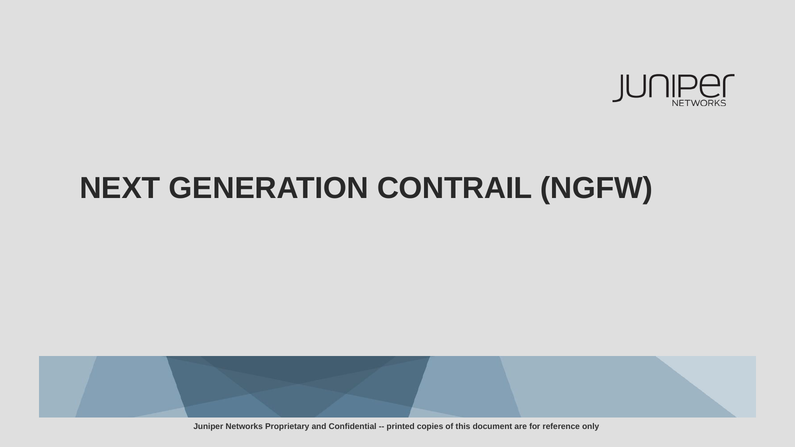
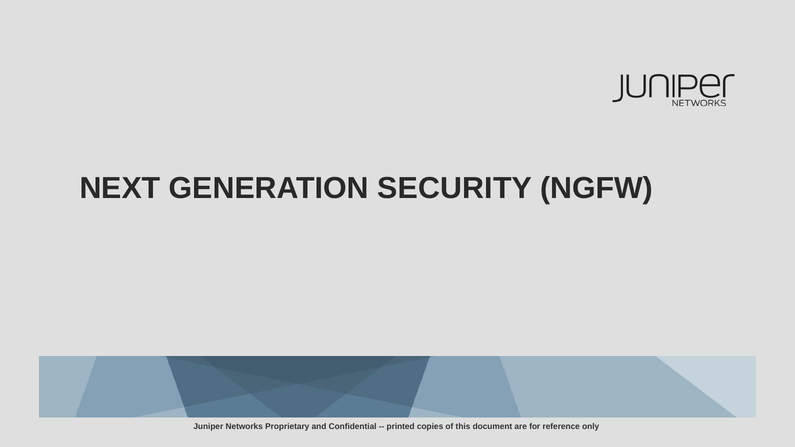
CONTRAIL: CONTRAIL -> SECURITY (455, 188)
